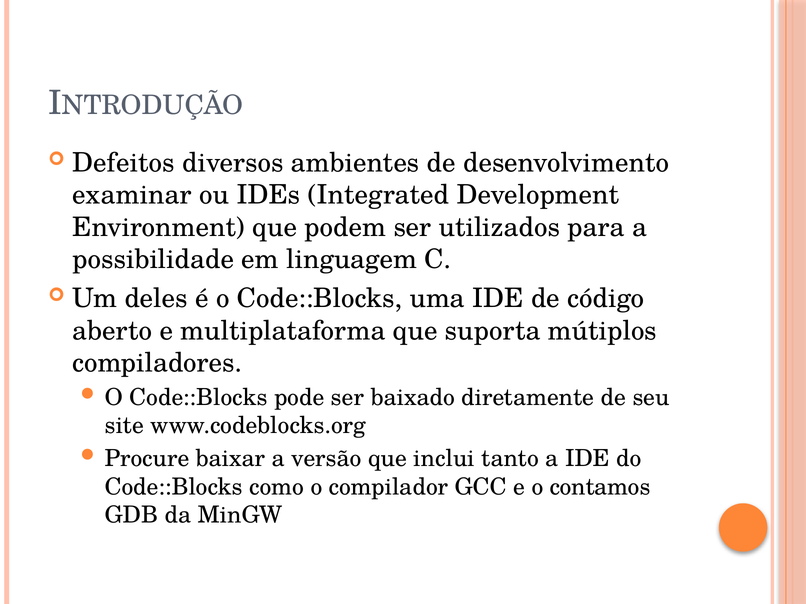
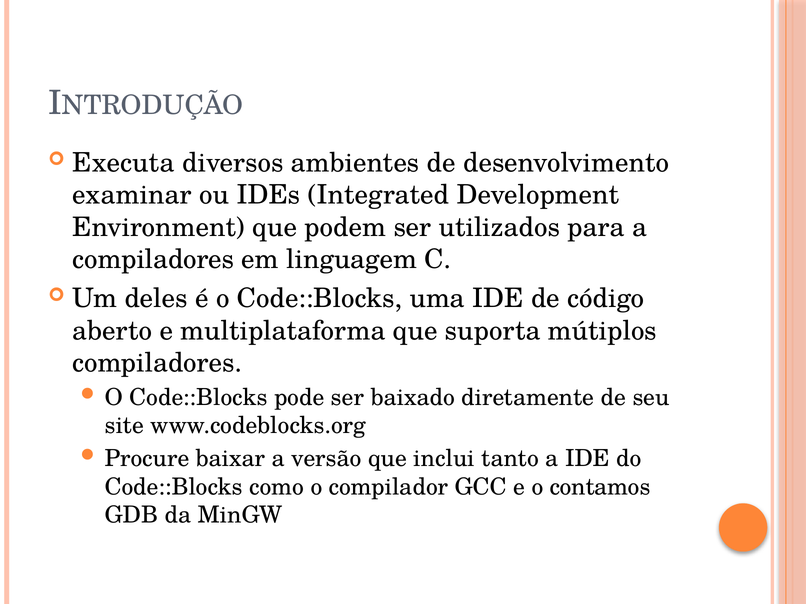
Defeitos: Defeitos -> Executa (123, 163)
possibilidade: possibilidade -> compiladores (153, 260)
